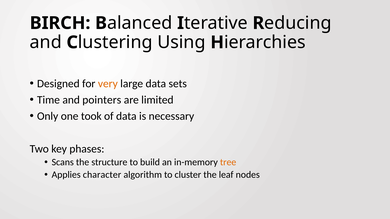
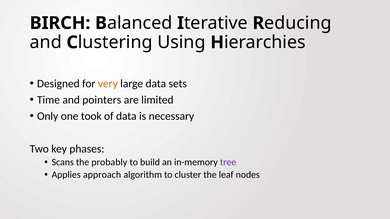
structure: structure -> probably (109, 163)
tree colour: orange -> purple (228, 163)
character: character -> approach (102, 175)
